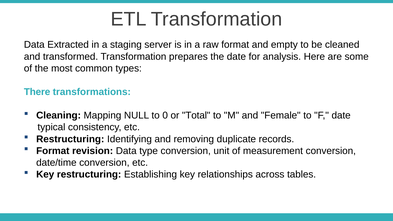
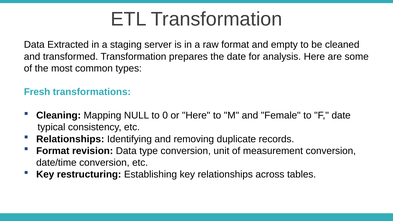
There: There -> Fresh (37, 92)
or Total: Total -> Here (196, 115)
Restructuring: Restructuring -> Relationships (70, 139)
